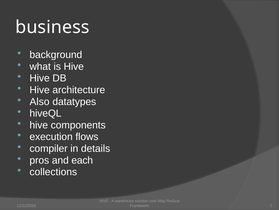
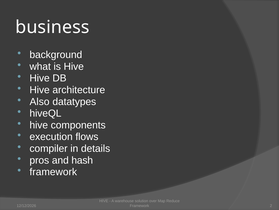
each: each -> hash (82, 160)
collections: collections -> framework (53, 171)
